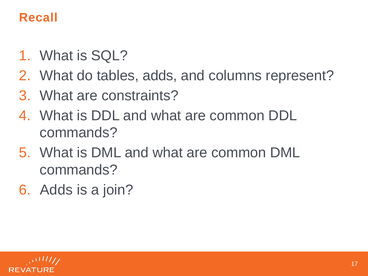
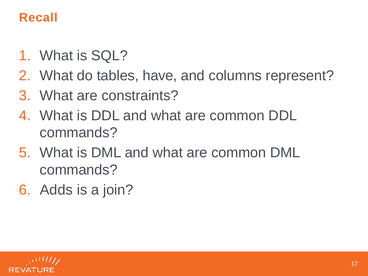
tables adds: adds -> have (160, 76)
